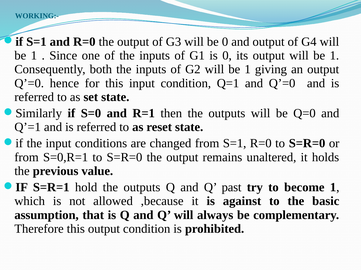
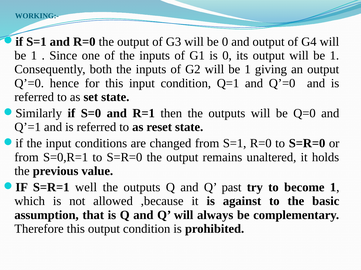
hold: hold -> well (86, 188)
